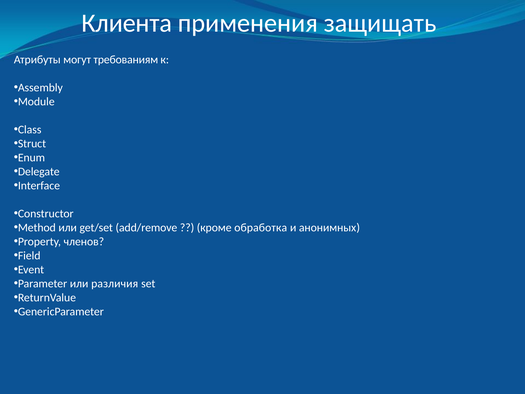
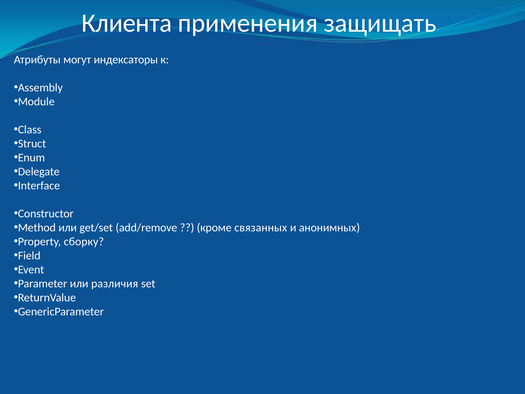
требованиям: требованиям -> индексаторы (126, 60)
обработка: обработка -> связанных (261, 228)
членов: членов -> сборку (84, 241)
